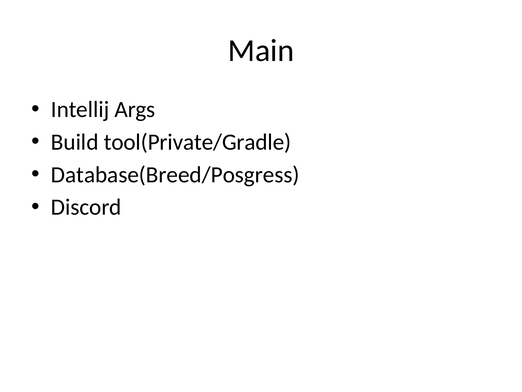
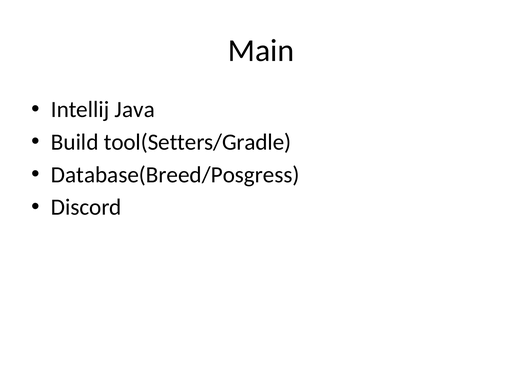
Args: Args -> Java (135, 110)
tool(Private/Gradle: tool(Private/Gradle -> tool(Setters/Gradle (198, 142)
